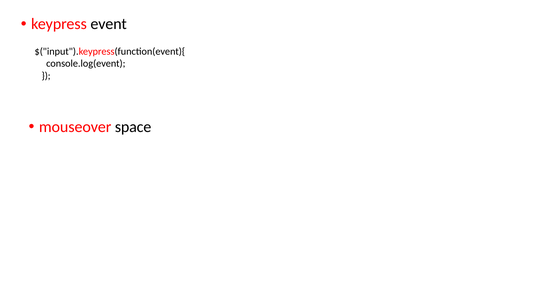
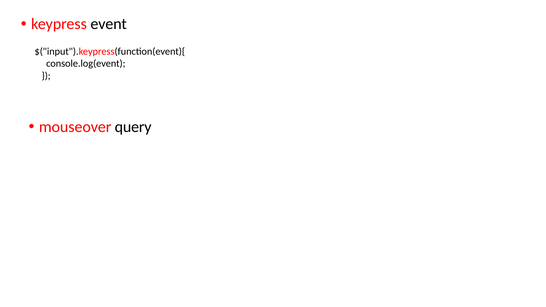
space: space -> query (133, 127)
